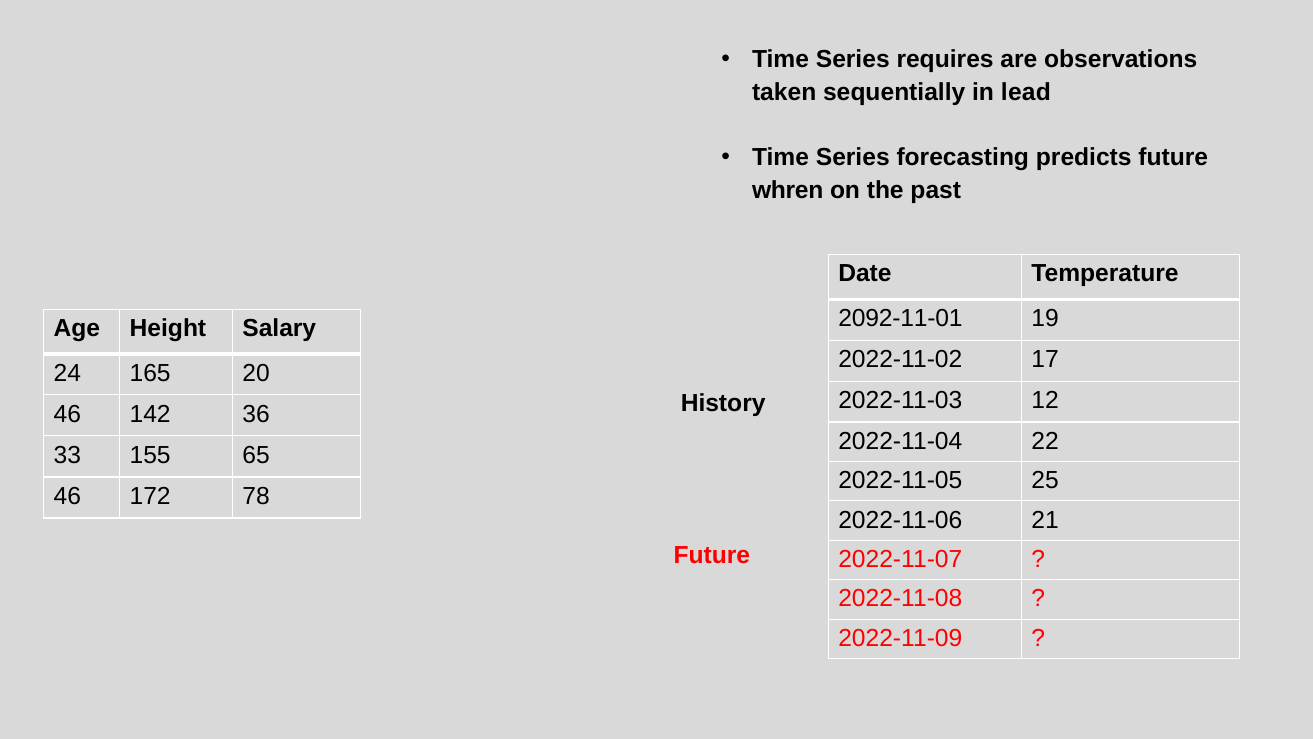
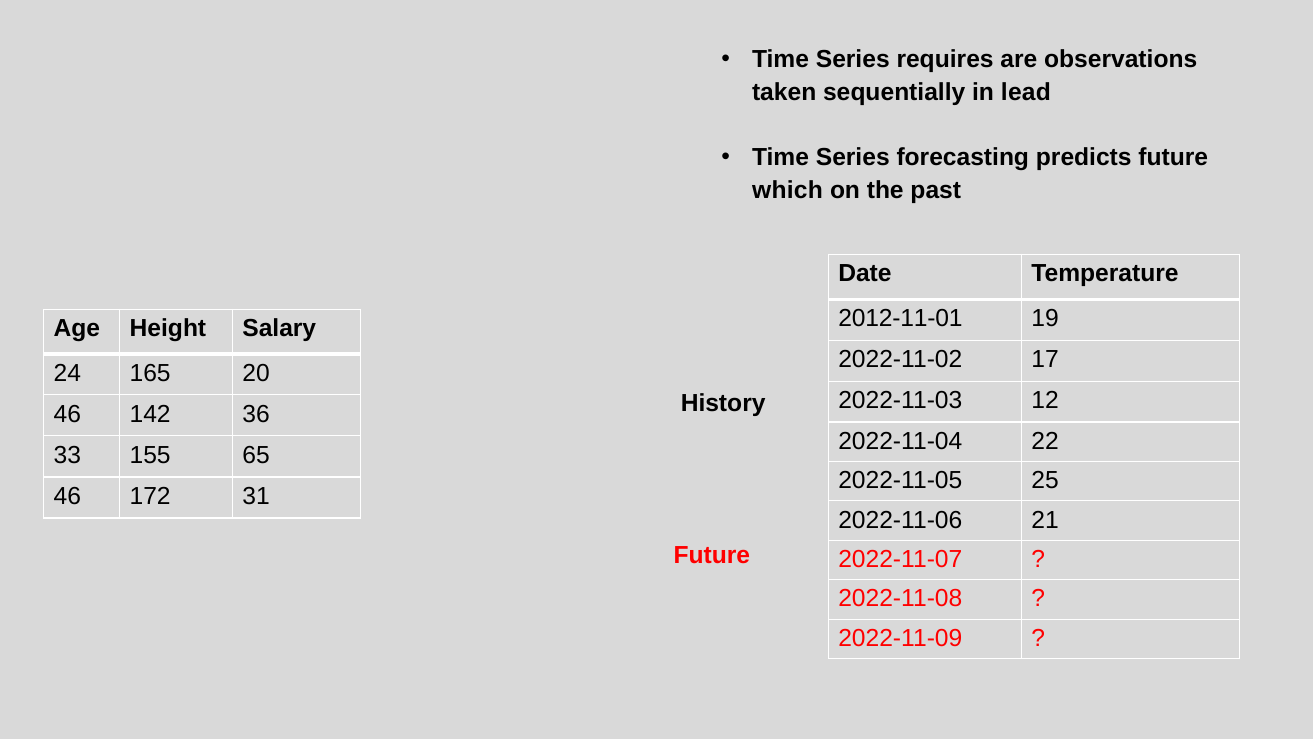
whren: whren -> which (787, 191)
2092-11-01: 2092-11-01 -> 2012-11-01 (900, 318)
78: 78 -> 31 (256, 496)
